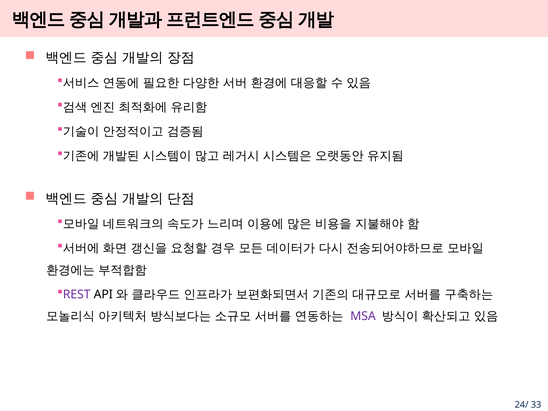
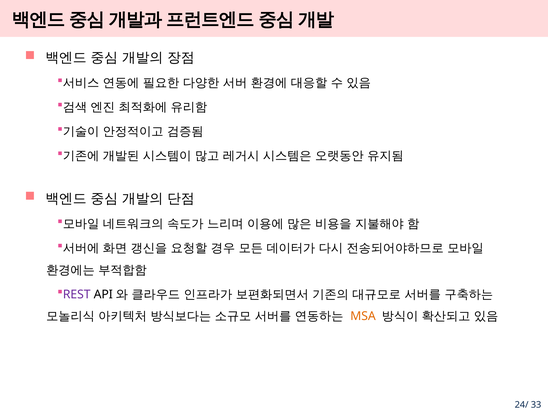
MSA colour: purple -> orange (363, 316)
